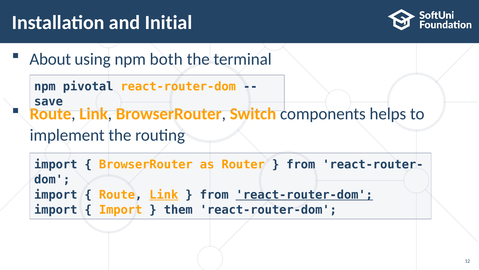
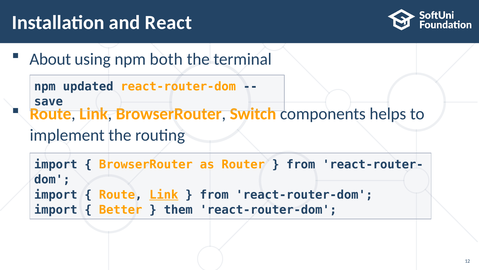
Initial: Initial -> React (168, 23)
pivotal: pivotal -> updated (88, 86)
react-router-dom underline: present -> none (304, 194)
Import: Import -> Better (121, 210)
